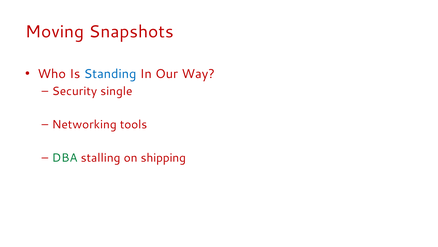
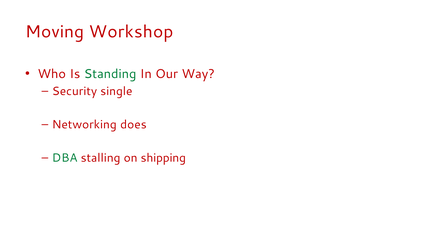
Snapshots: Snapshots -> Workshop (131, 32)
Standing colour: blue -> green (110, 74)
tools: tools -> does (133, 124)
